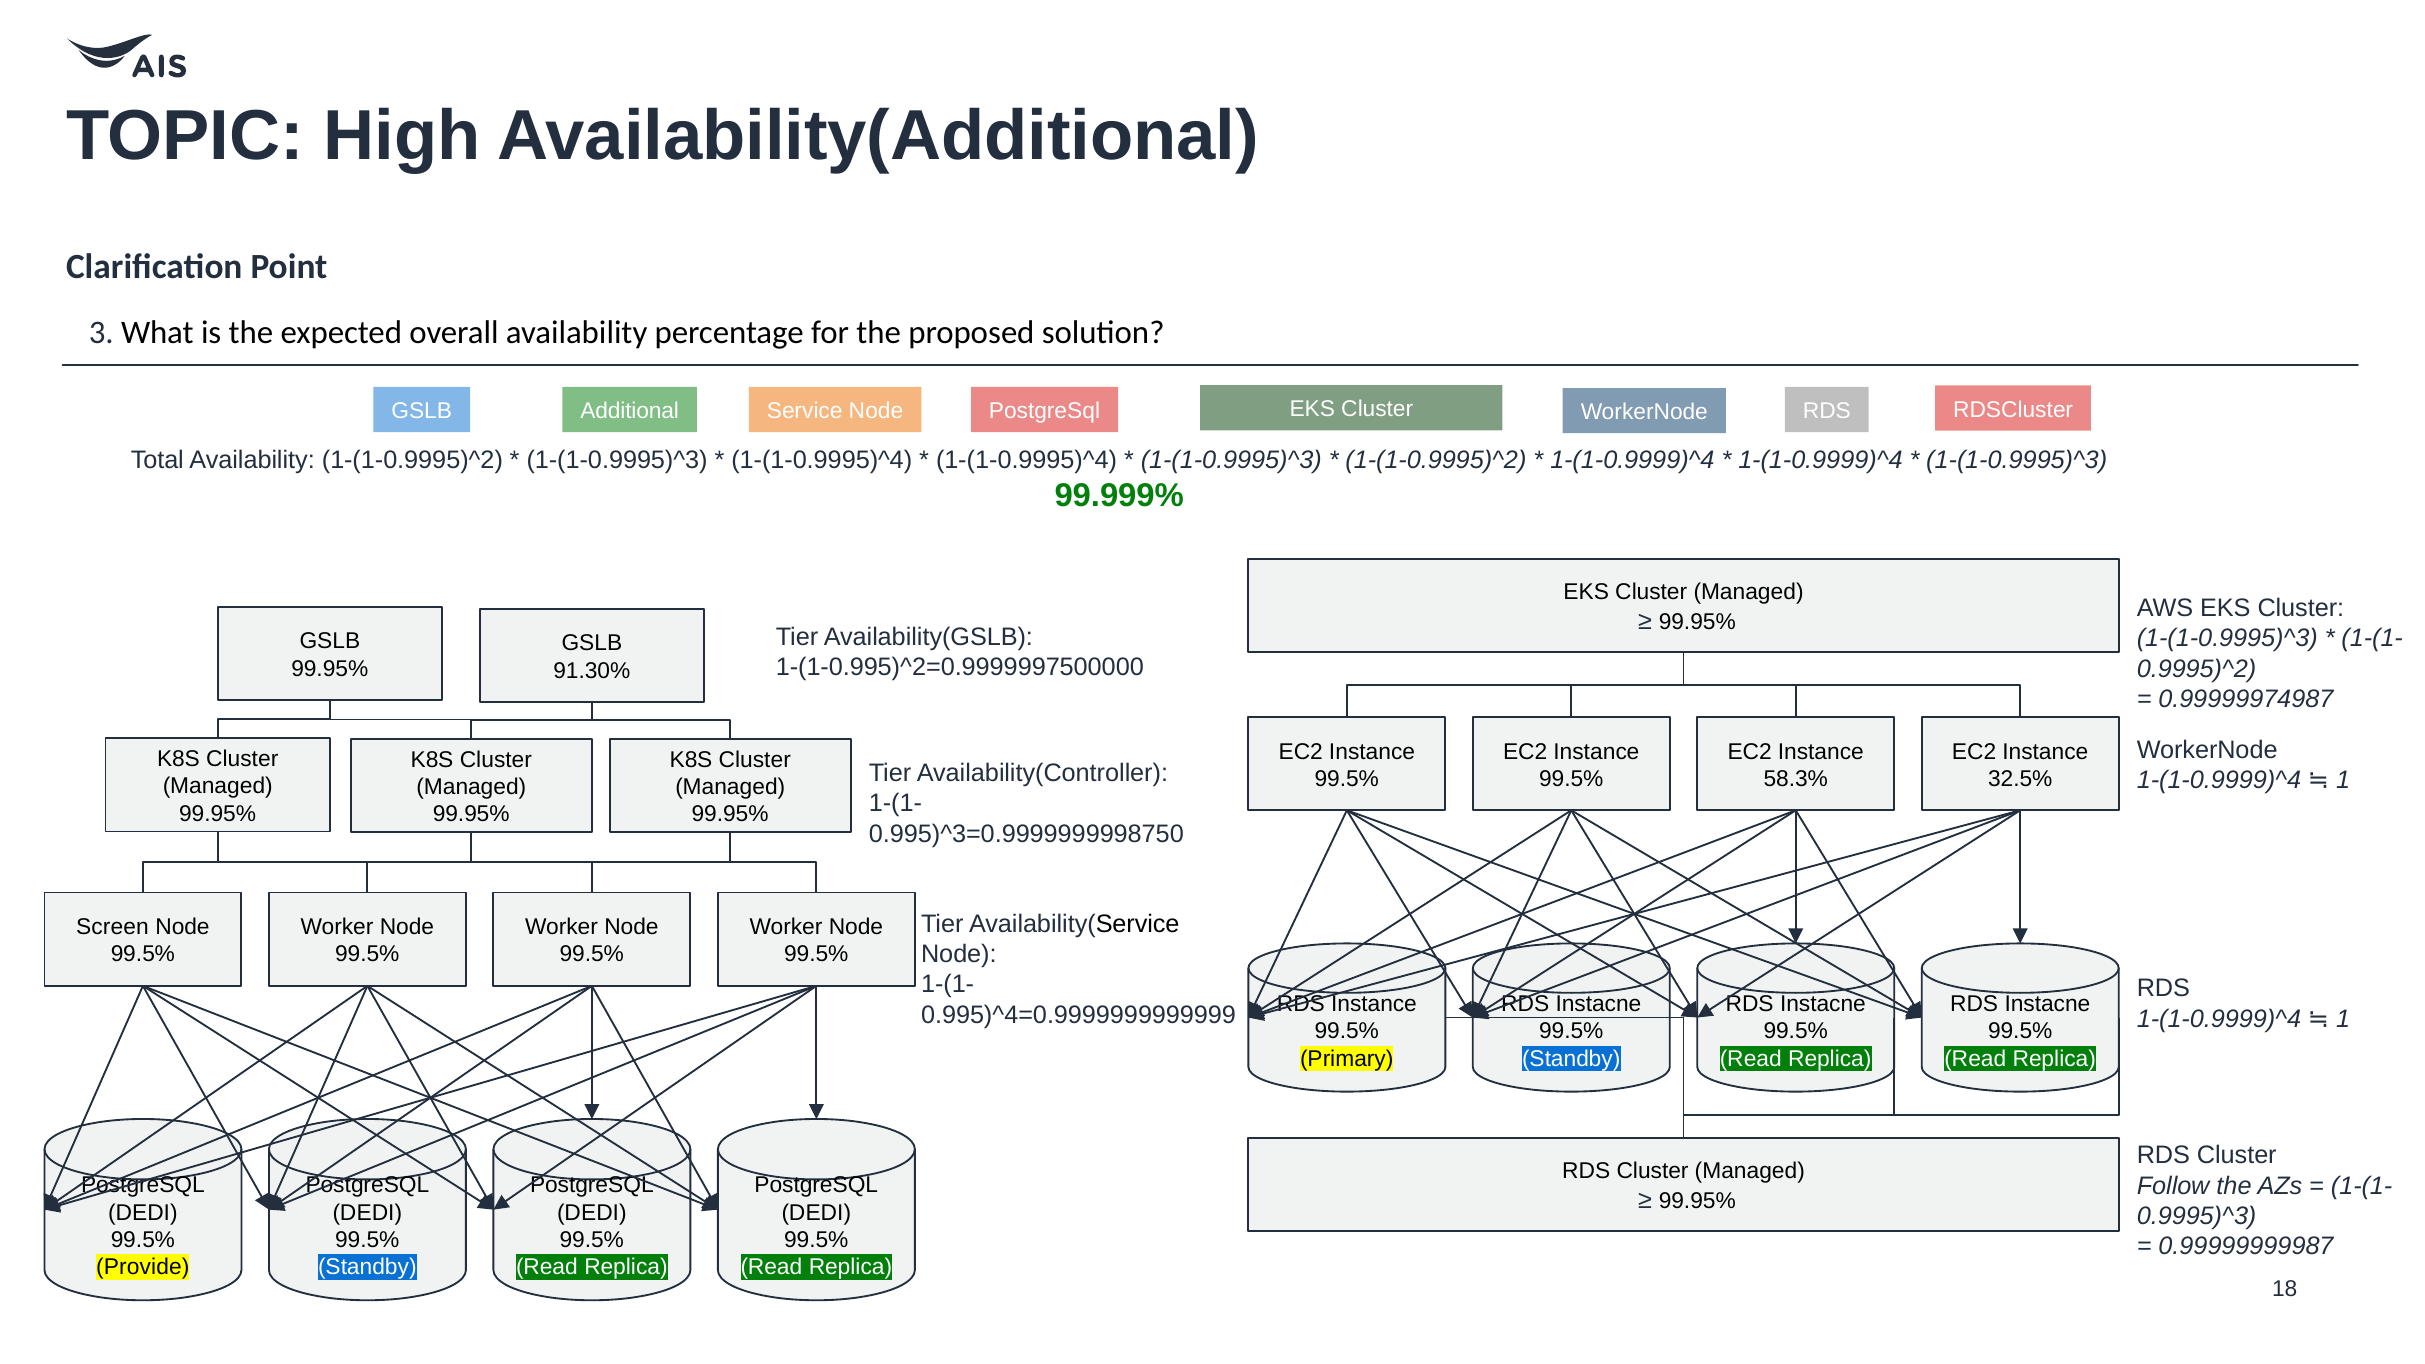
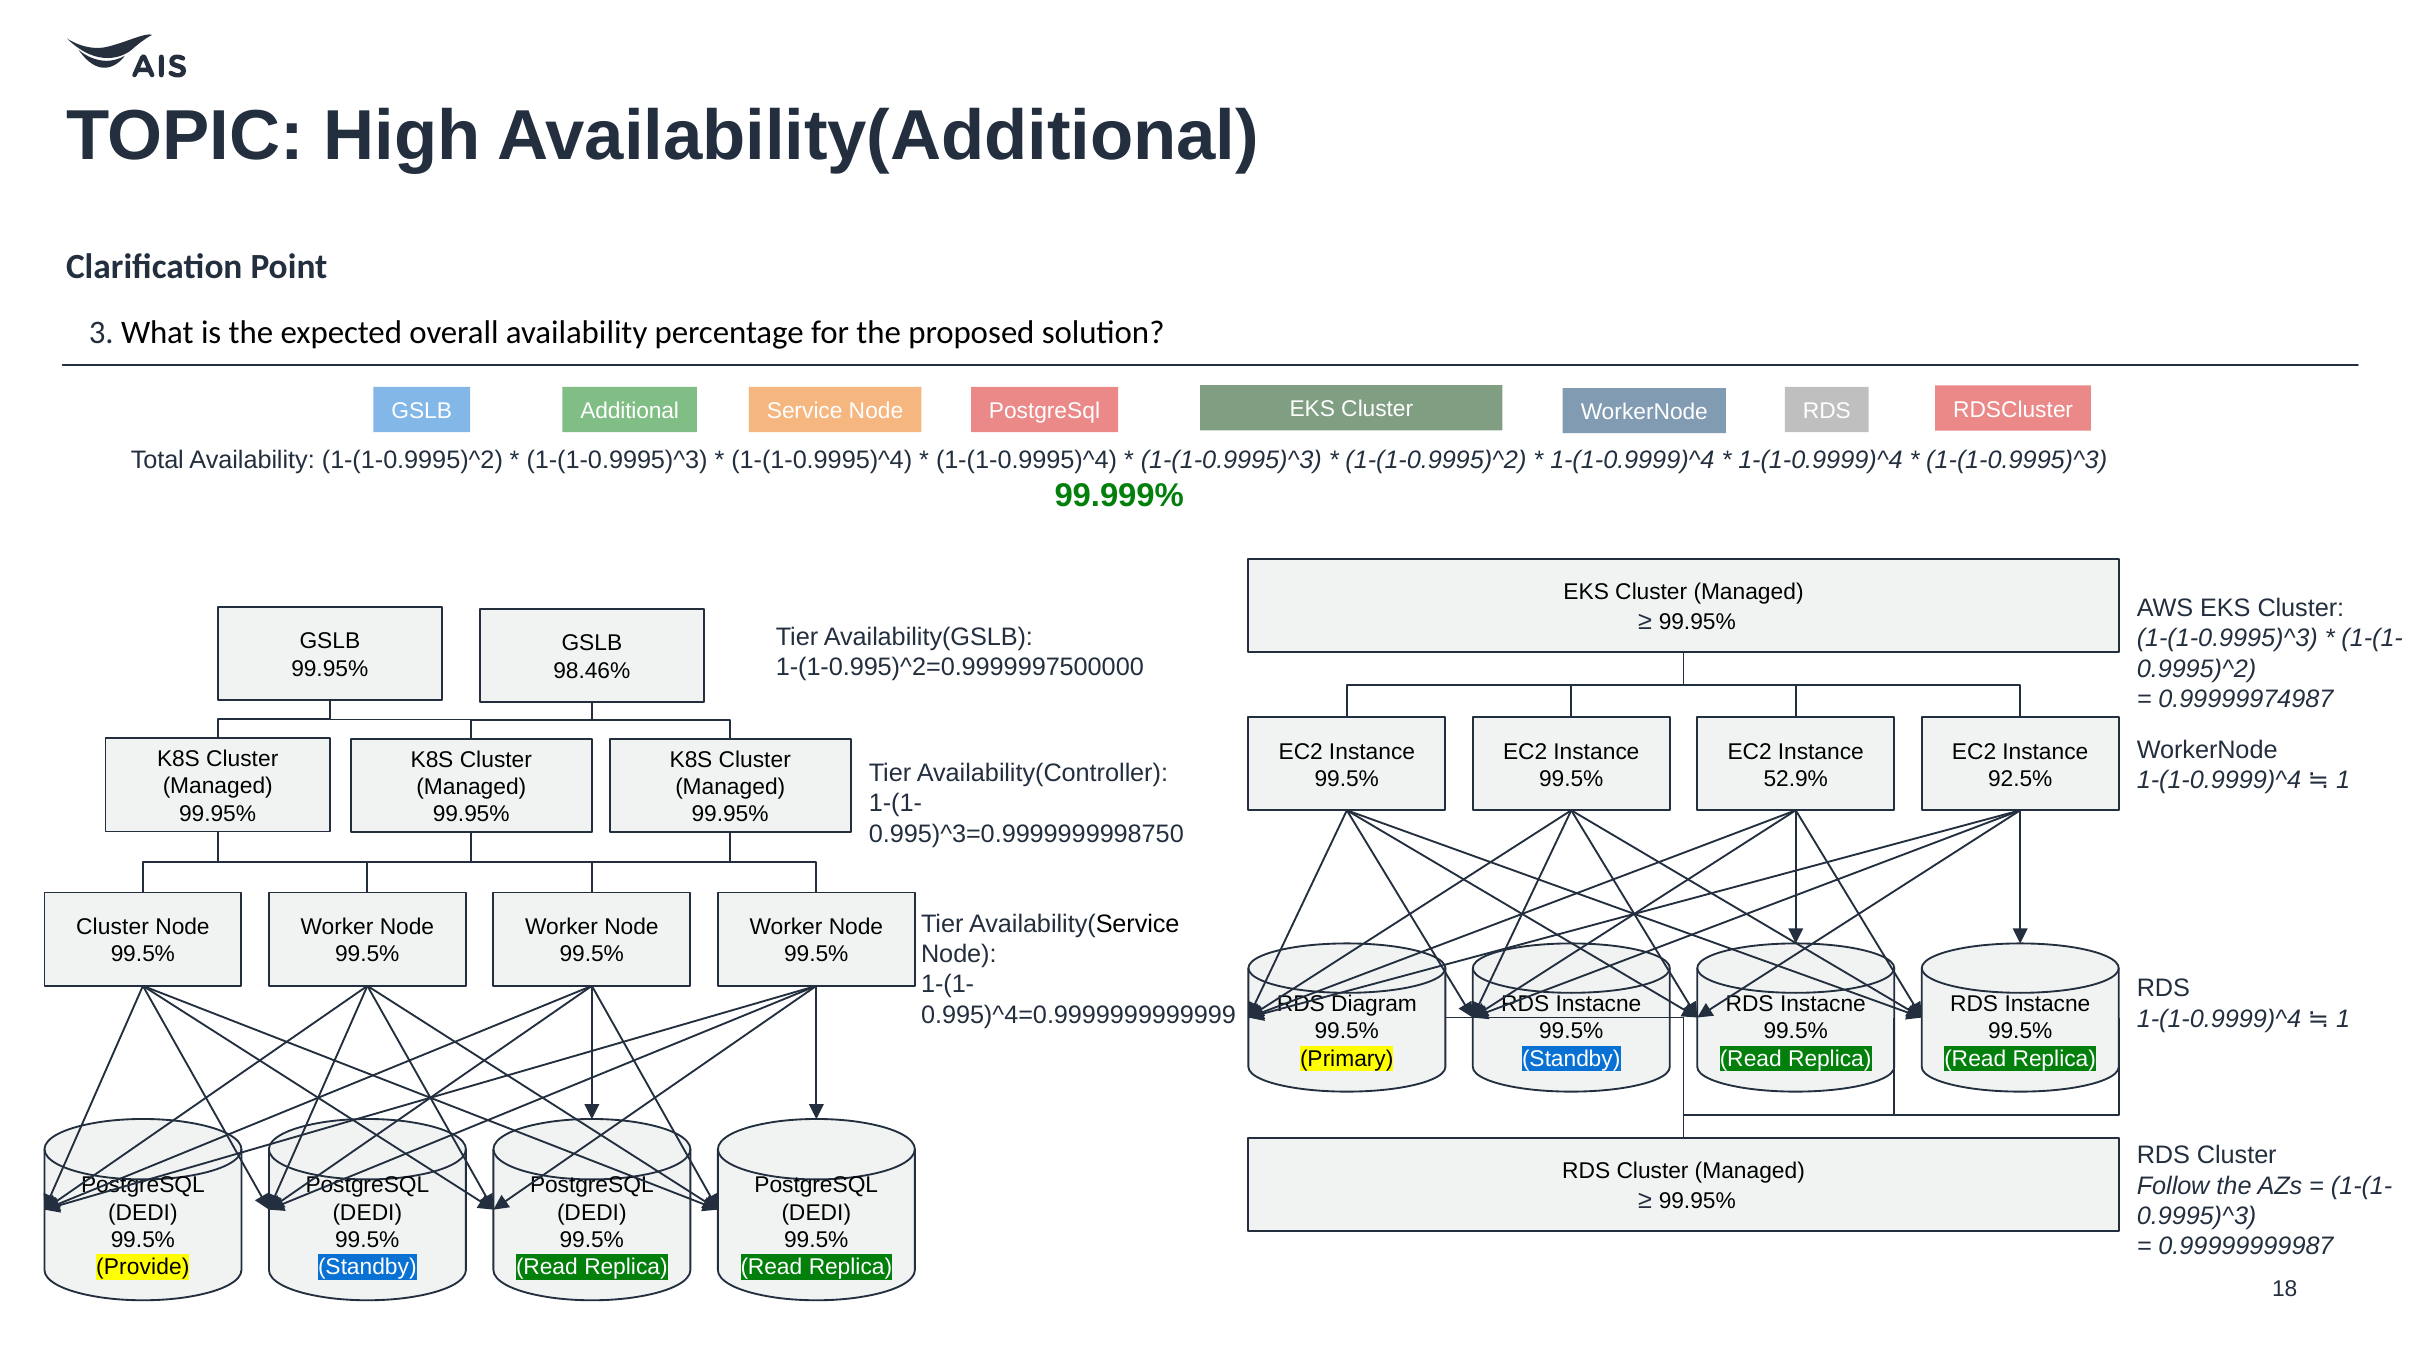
91.30%: 91.30% -> 98.46% (592, 671)
58.3%: 58.3% -> 52.9% (1796, 779)
32.5%: 32.5% -> 92.5% (2020, 779)
Screen: Screen -> Cluster (113, 927)
RDS Instance: Instance -> Diagram (1374, 1004)
